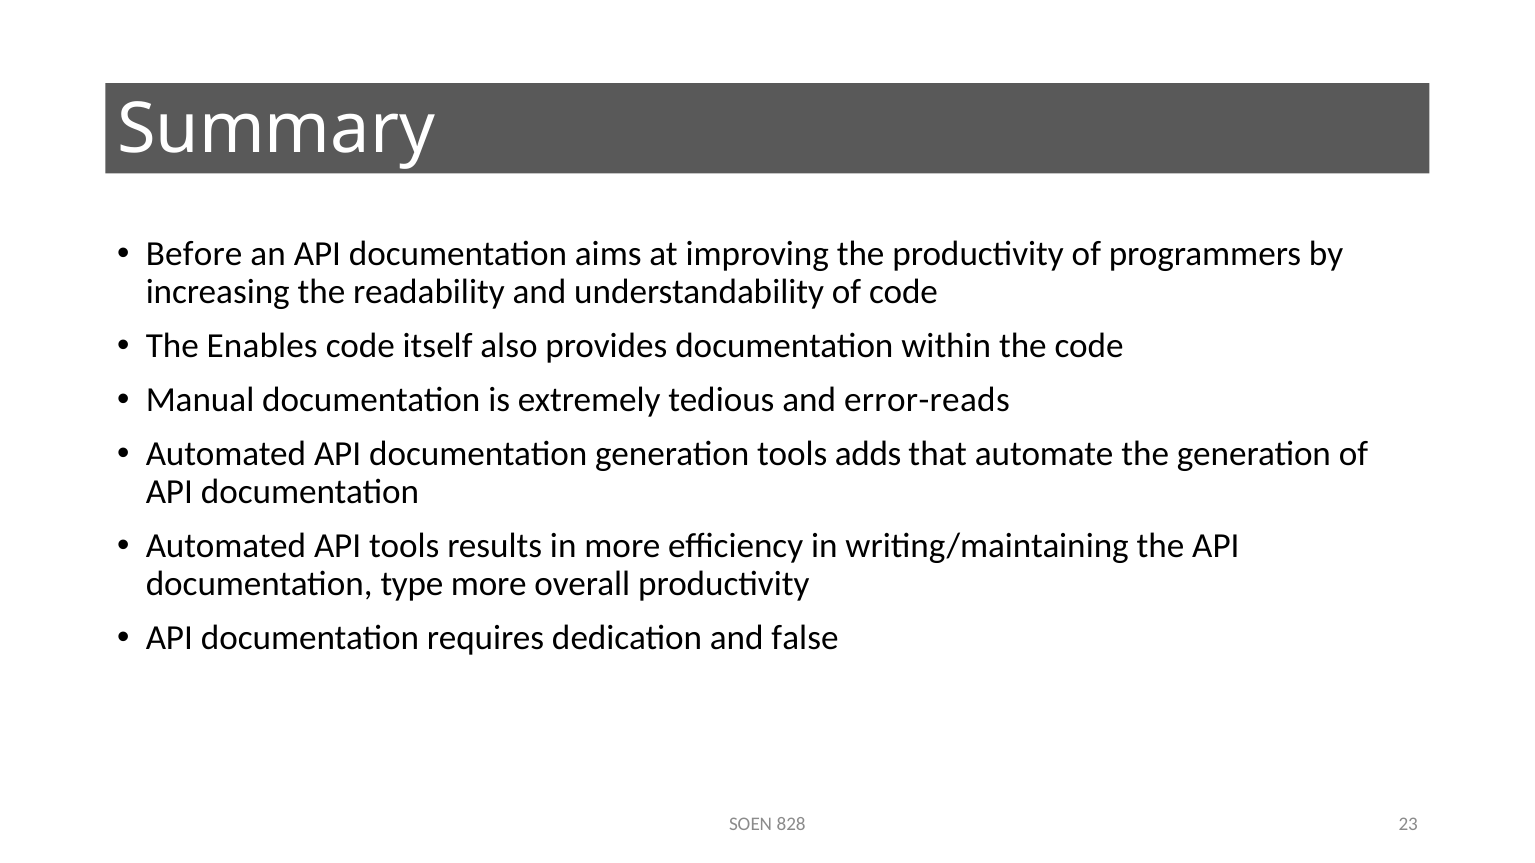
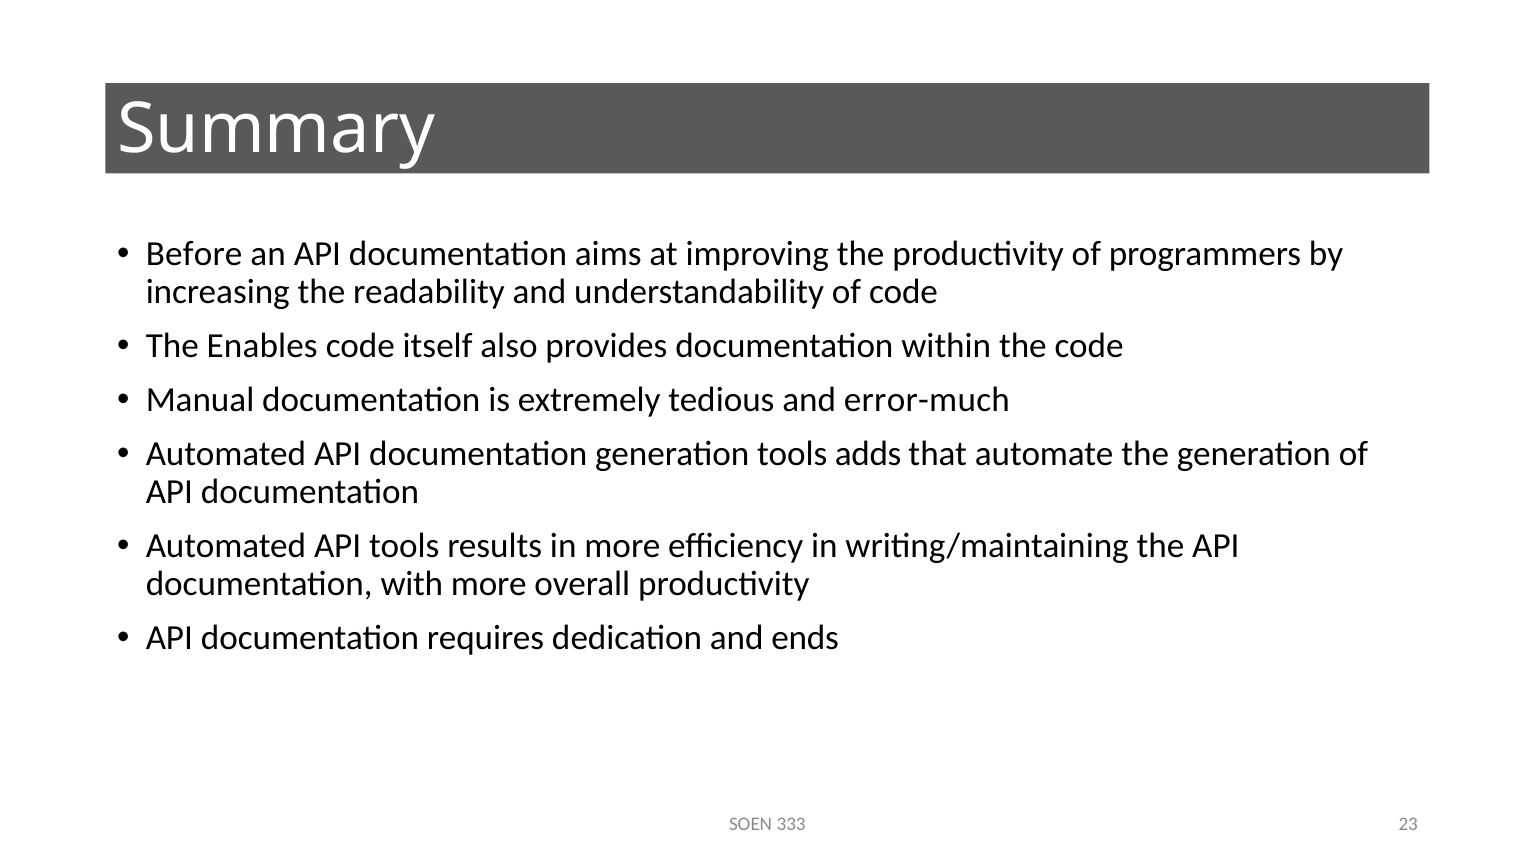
error-reads: error-reads -> error-much (927, 400)
type: type -> with (412, 584)
false: false -> ends (805, 638)
828: 828 -> 333 (791, 824)
